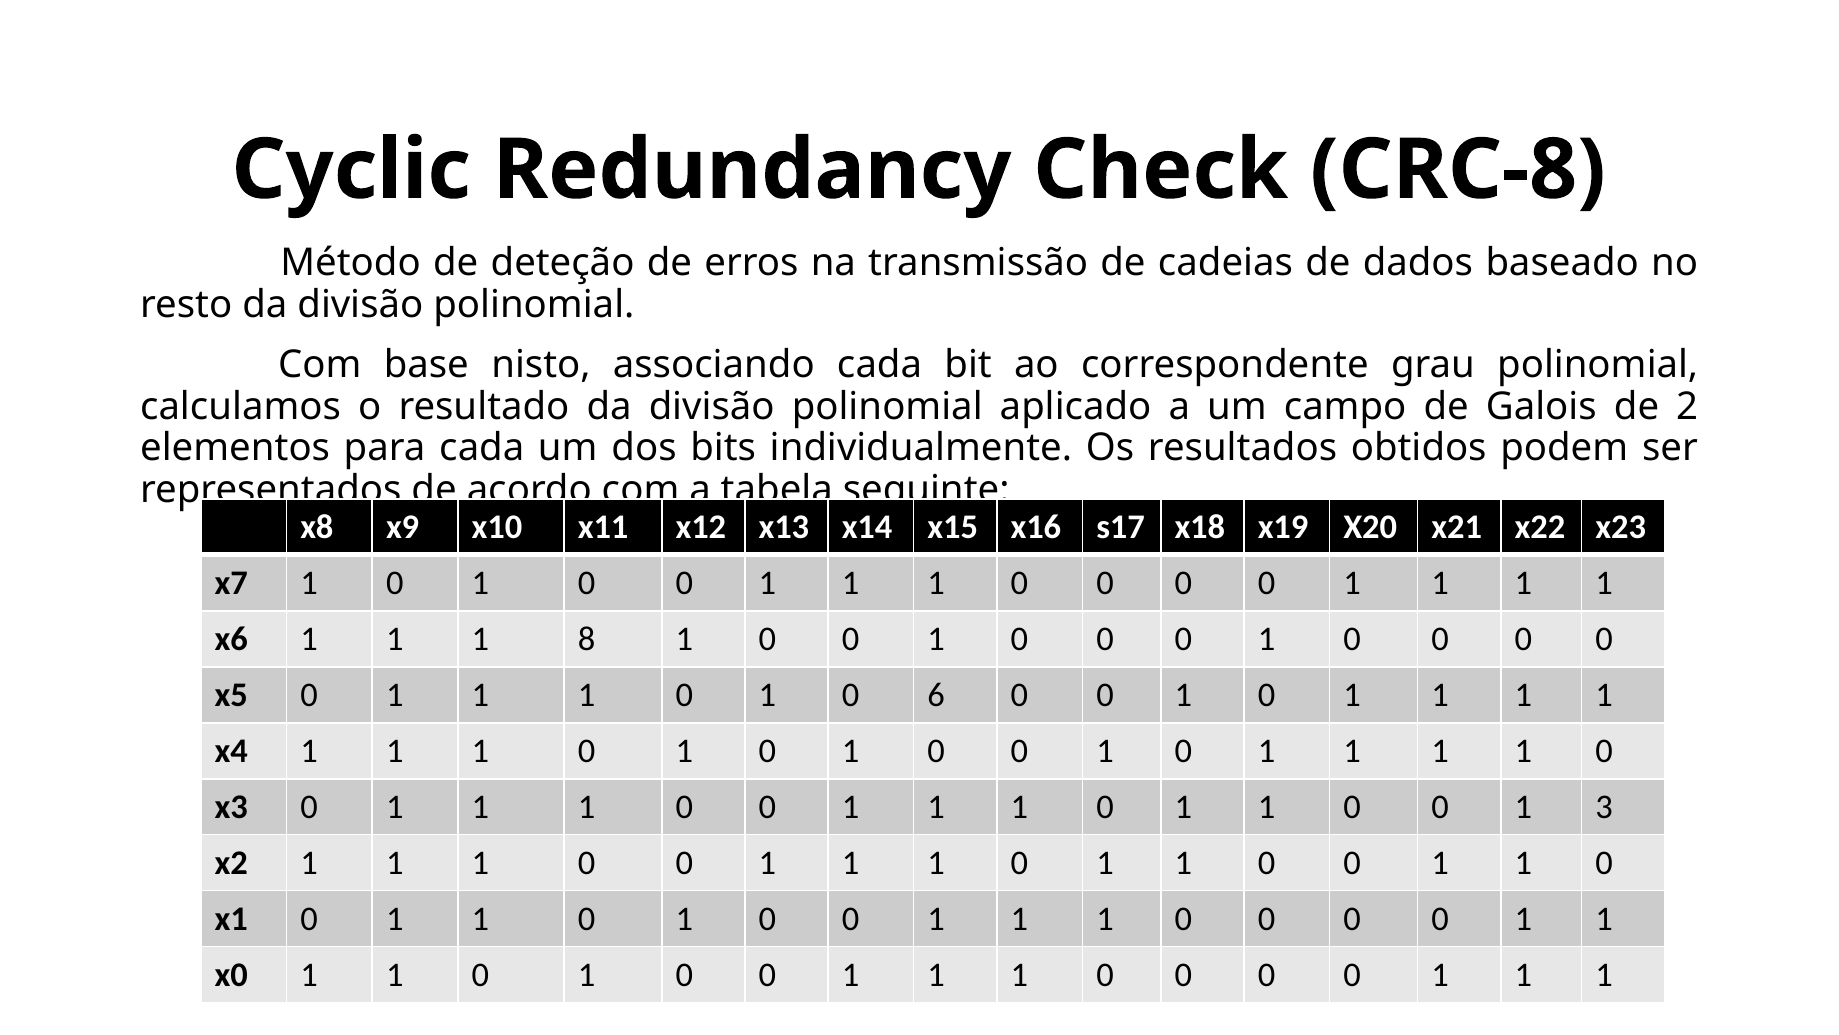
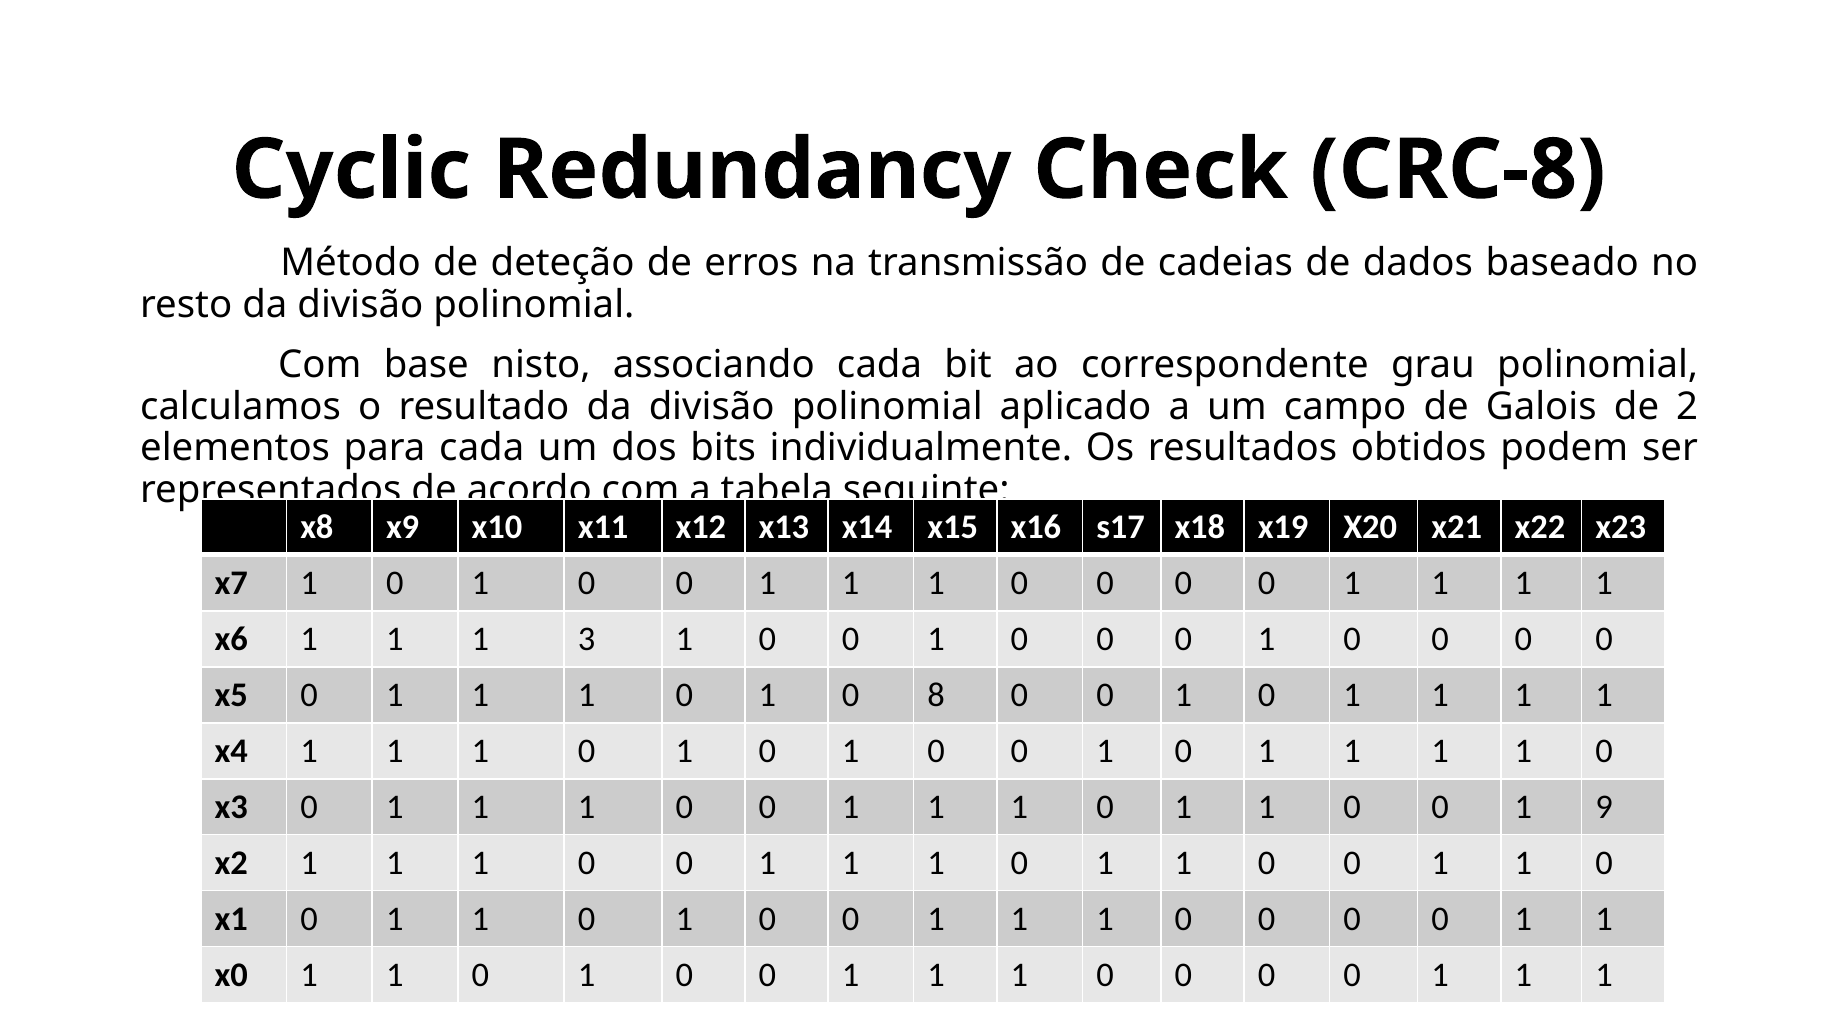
8: 8 -> 3 (587, 639)
6: 6 -> 8 (936, 695)
3: 3 -> 9 (1604, 807)
